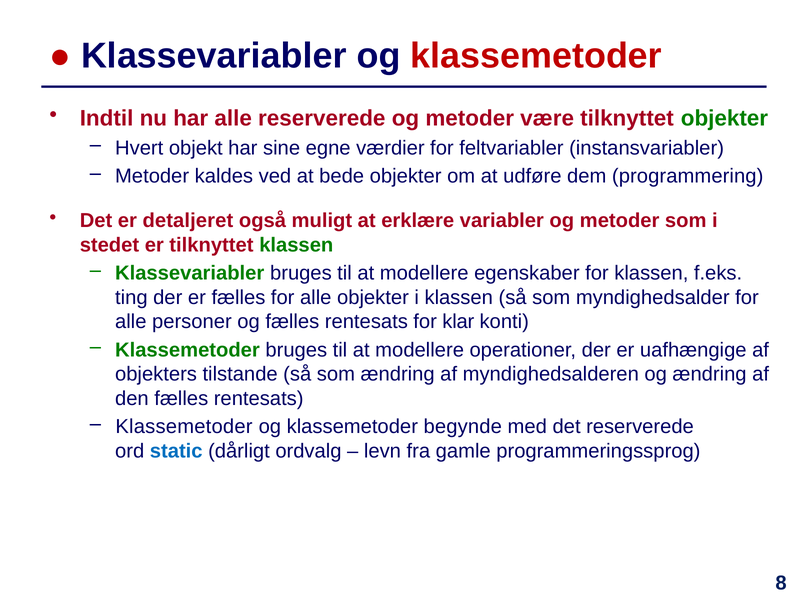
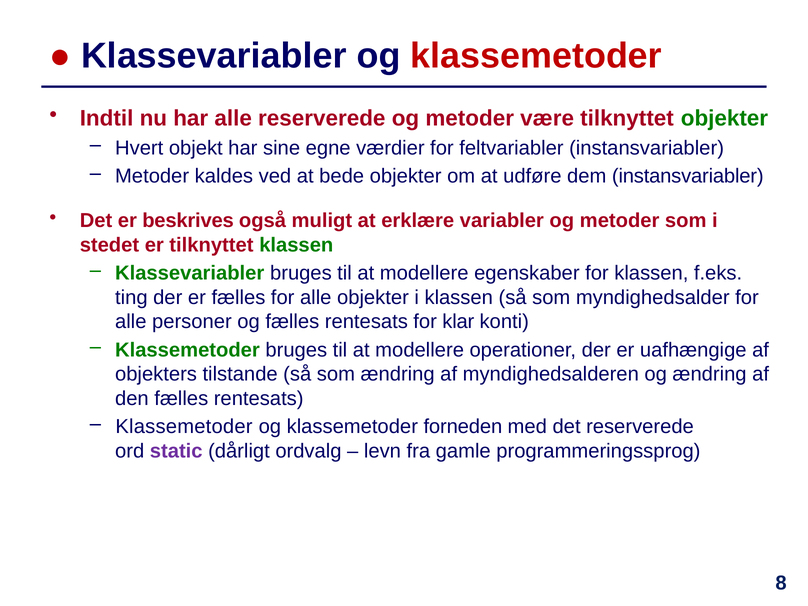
dem programmering: programmering -> instansvariabler (688, 176)
detaljeret: detaljeret -> beskrives (188, 221)
begynde: begynde -> forneden (463, 427)
static colour: blue -> purple (176, 451)
